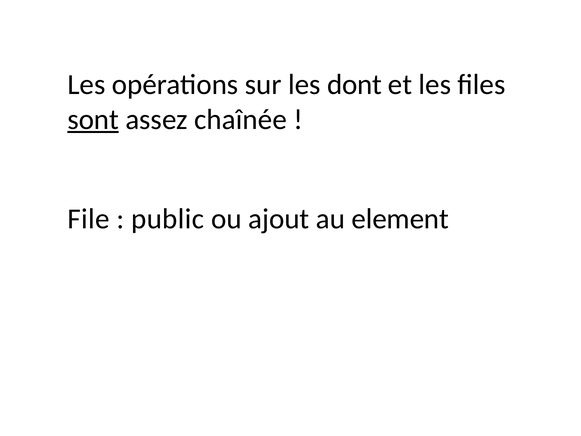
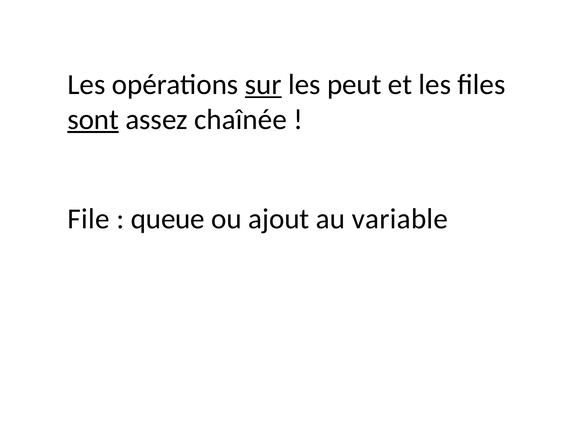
sur underline: none -> present (263, 85)
dont: dont -> peut (354, 85)
public: public -> queue (168, 219)
element: element -> variable (400, 219)
